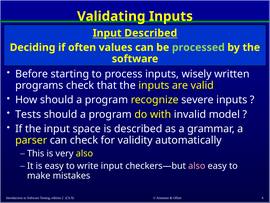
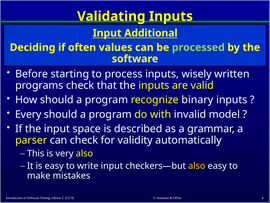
Input Described: Described -> Additional (151, 33)
severe: severe -> binary (197, 100)
Tests: Tests -> Every (28, 114)
also colour: pink -> yellow (197, 166)
